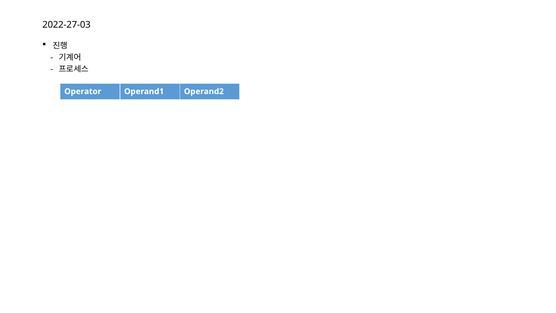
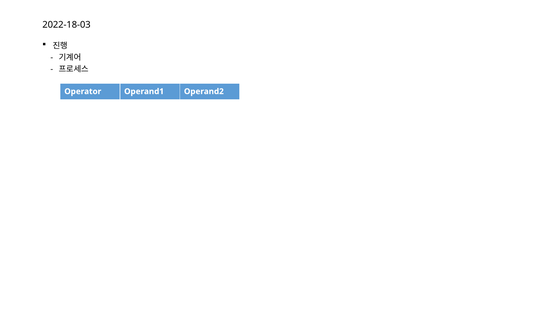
2022-27-03: 2022-27-03 -> 2022-18-03 (66, 25)
